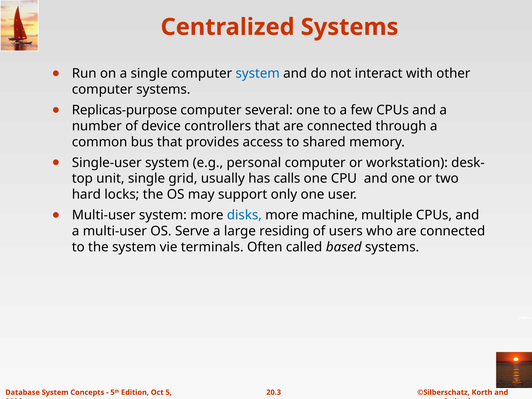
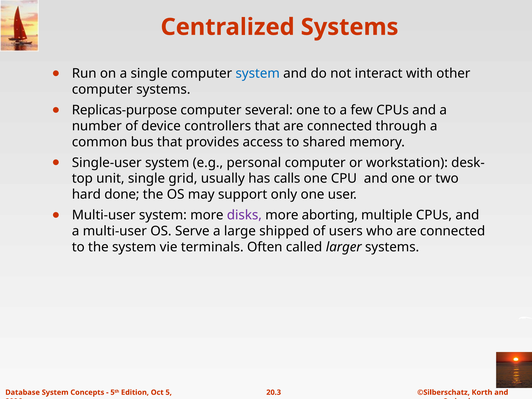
locks: locks -> done (122, 195)
disks colour: blue -> purple (244, 215)
machine: machine -> aborting (330, 215)
residing: residing -> shipped (284, 231)
based: based -> larger (344, 247)
